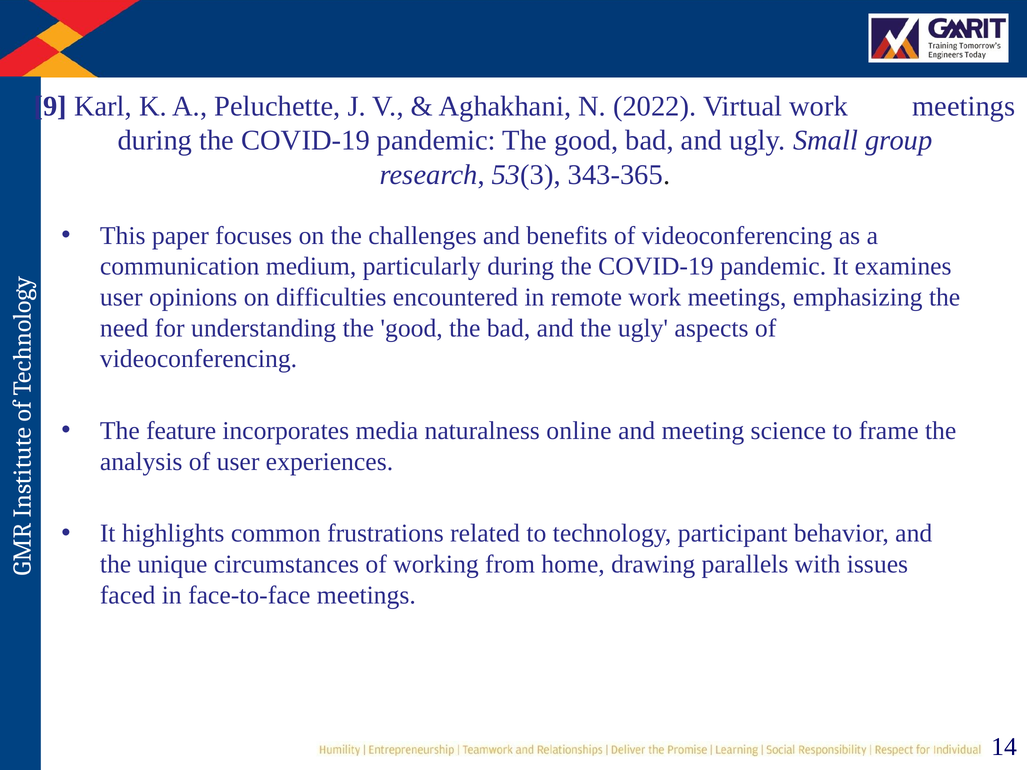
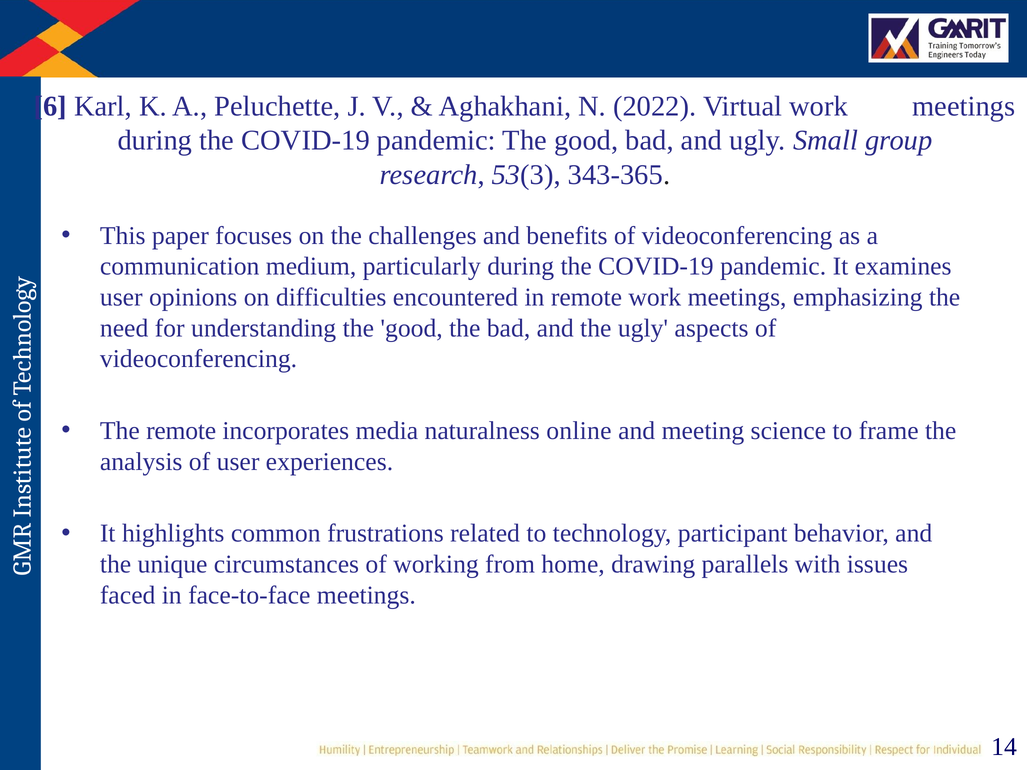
9: 9 -> 6 (50, 106)
The feature: feature -> remote (181, 431)
